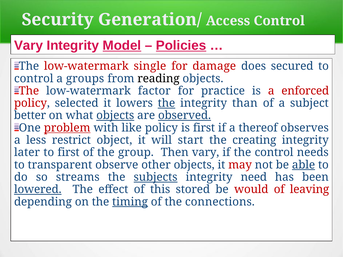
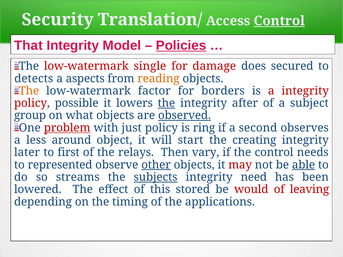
Generation/: Generation/ -> Translation/ (150, 20)
Control underline: none -> present (279, 21)
Vary: Vary -> That (28, 45)
Model underline: present -> none (122, 45)
control: control -> detects (34, 79)
groups: groups -> aspects (85, 79)
reading colour: black -> orange (158, 79)
The colour: red -> orange (29, 91)
practice: practice -> borders (223, 91)
a enforced: enforced -> integrity (305, 91)
selected: selected -> possible (77, 103)
than: than -> after (245, 103)
better: better -> group (30, 116)
objects underline: present -> none (115, 116)
like: like -> just (132, 128)
is first: first -> ring (204, 128)
thereof: thereof -> second (258, 128)
restrict: restrict -> around (71, 140)
group: group -> relays (136, 153)
transparent: transparent -> represented (60, 165)
other underline: none -> present (156, 165)
lowered underline: present -> none (38, 190)
timing underline: present -> none (130, 202)
connections: connections -> applications (220, 202)
